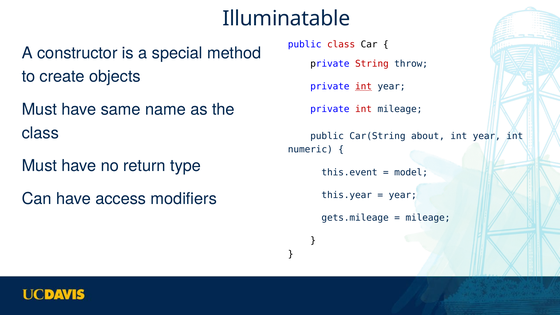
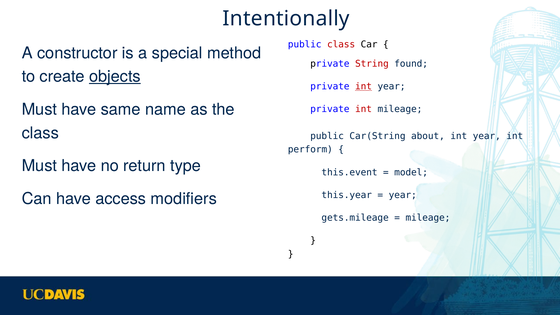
Illuminatable: Illuminatable -> Intentionally (286, 19)
throw: throw -> found (411, 64)
objects underline: none -> present (115, 77)
numeric: numeric -> perform (310, 149)
